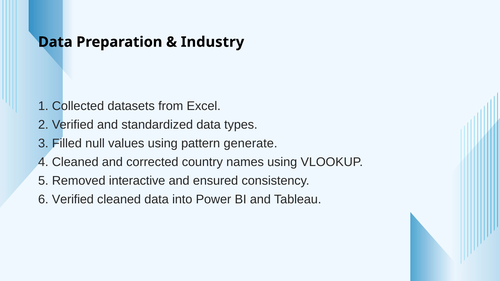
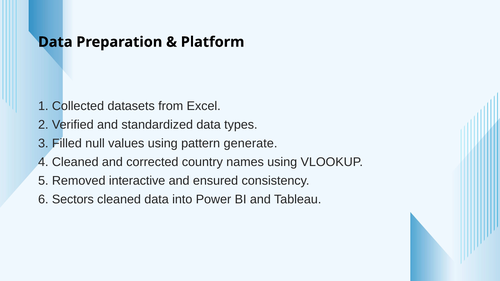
Industry: Industry -> Platform (213, 42)
6 Verified: Verified -> Sectors (73, 200)
